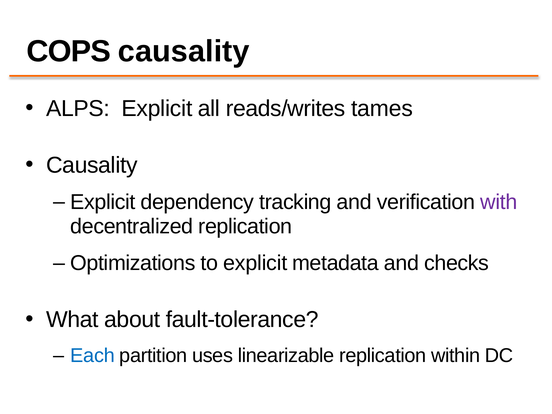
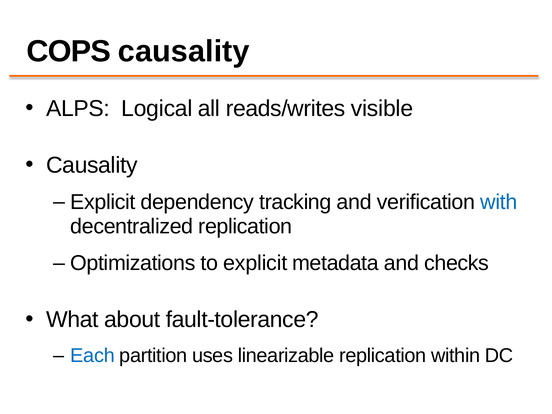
ALPS Explicit: Explicit -> Logical (157, 108)
tames: tames -> visible (382, 108)
with colour: purple -> blue (499, 202)
